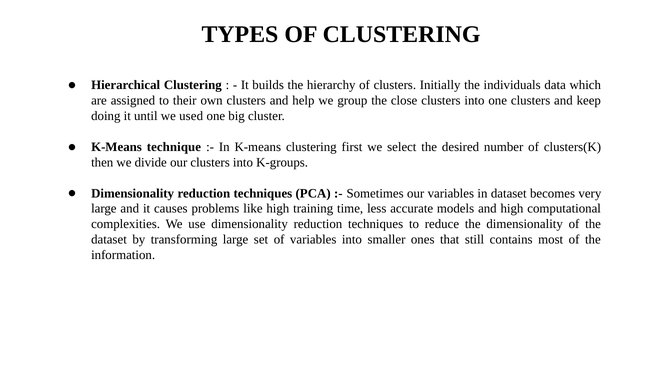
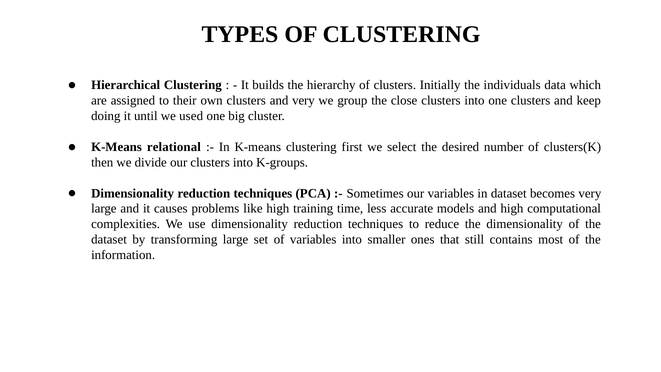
and help: help -> very (303, 101)
technique: technique -> relational (174, 147)
